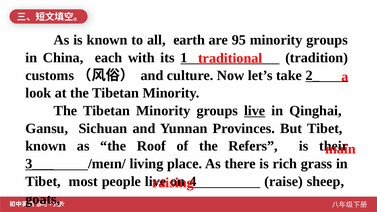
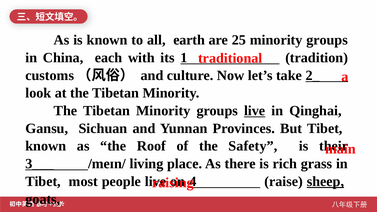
95: 95 -> 25 (239, 40)
Refers: Refers -> Safety (253, 146)
sheep underline: none -> present (325, 181)
